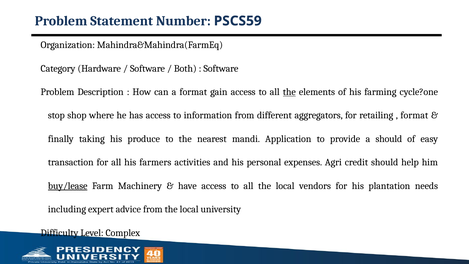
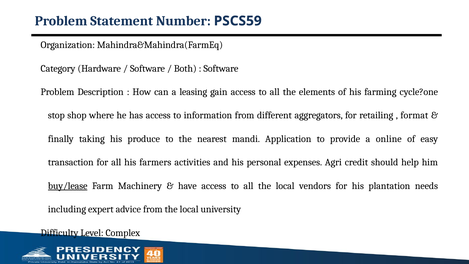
a format: format -> leasing (193, 92)
the underline: present -> none (289, 92)
a should: should -> online (389, 139)
